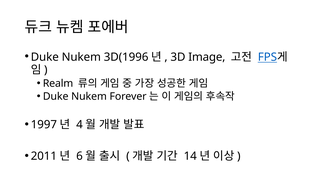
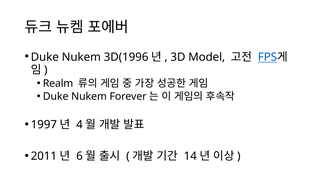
Image: Image -> Model (207, 57)
